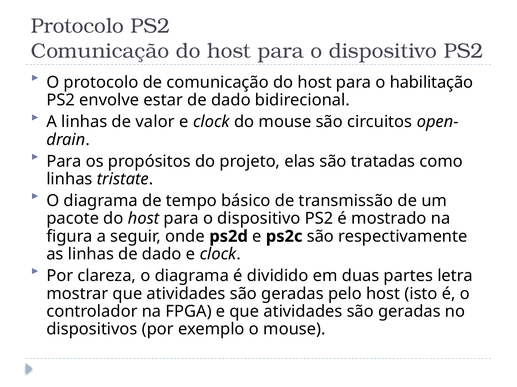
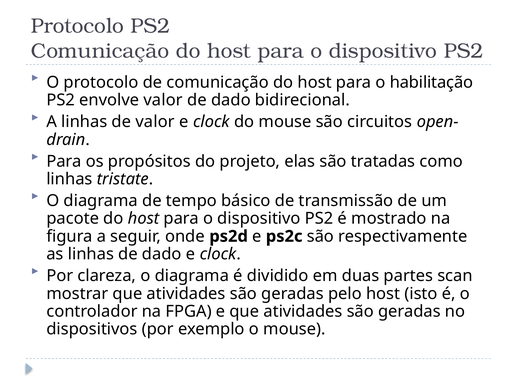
envolve estar: estar -> valor (163, 100)
letra: letra -> scan (455, 276)
